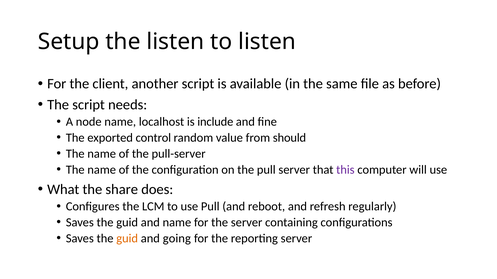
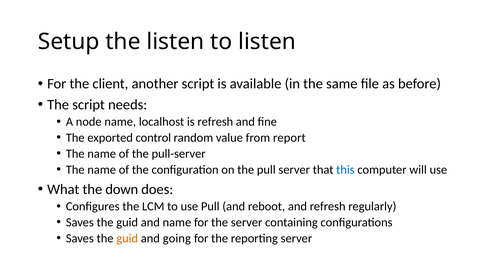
is include: include -> refresh (215, 122)
should: should -> report (289, 138)
this colour: purple -> blue (345, 170)
share: share -> down (122, 190)
